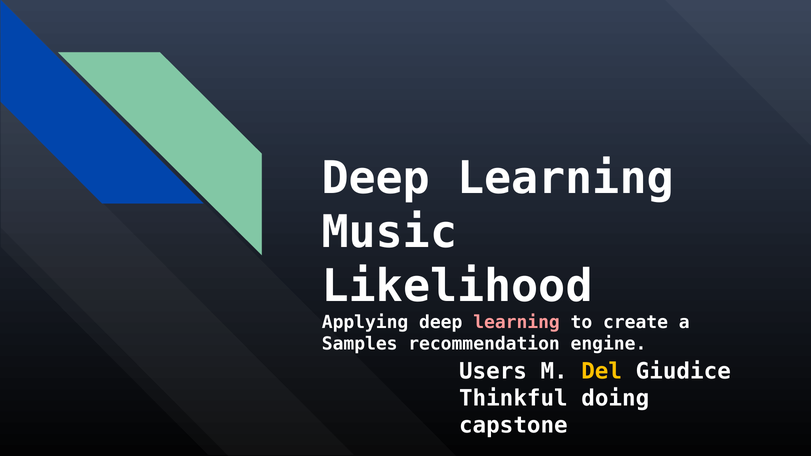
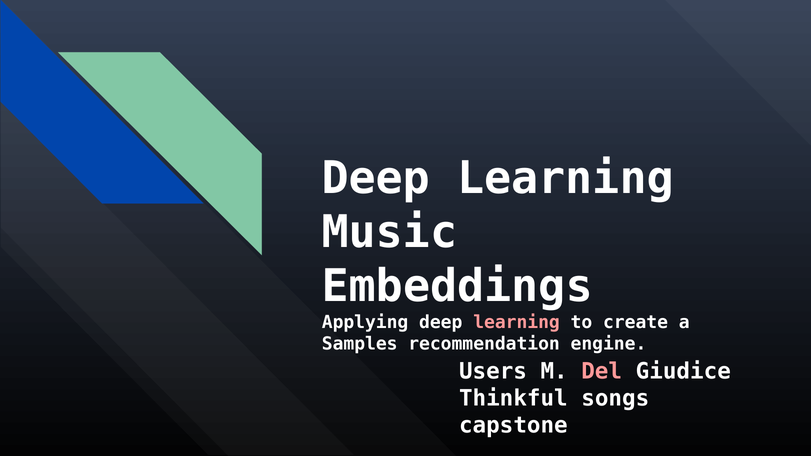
Likelihood: Likelihood -> Embeddings (457, 286)
Del colour: yellow -> pink (602, 371)
doing: doing -> songs (615, 398)
